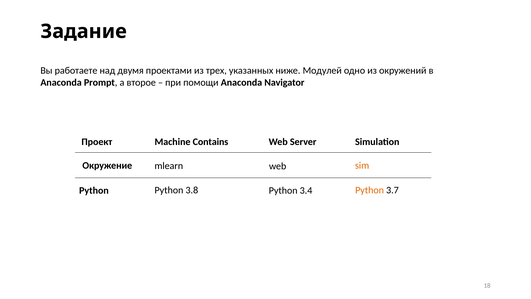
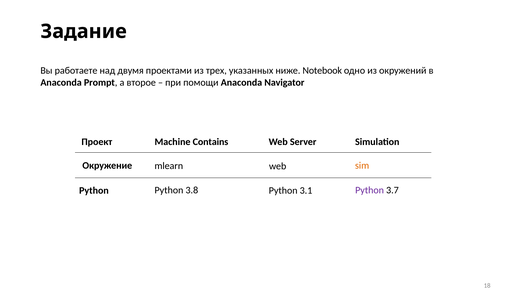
Модулей: Модулей -> Notebook (322, 70)
Python colour: orange -> purple (370, 190)
3.4: 3.4 -> 3.1 (306, 190)
